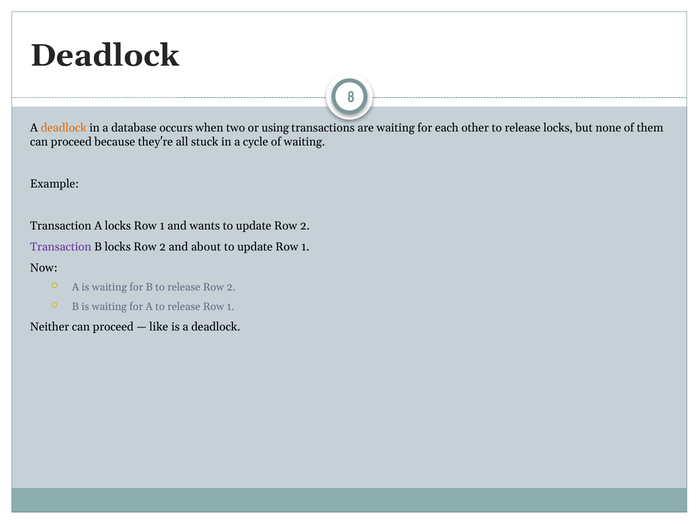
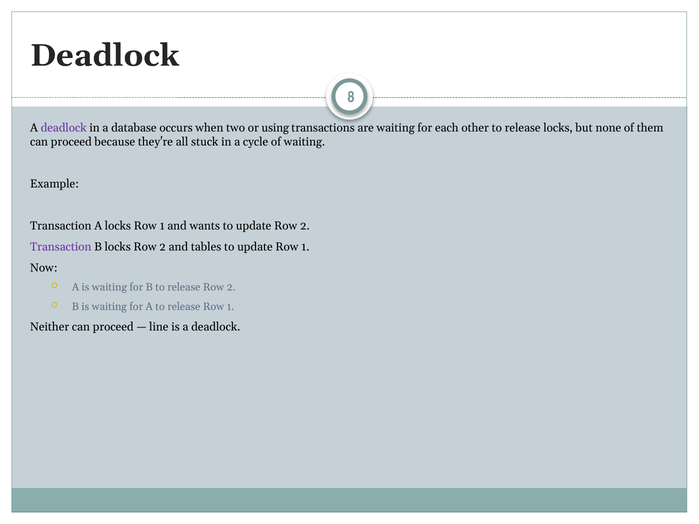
deadlock colour: orange -> purple (64, 128)
about: about -> tables (206, 247)
like: like -> line (159, 327)
